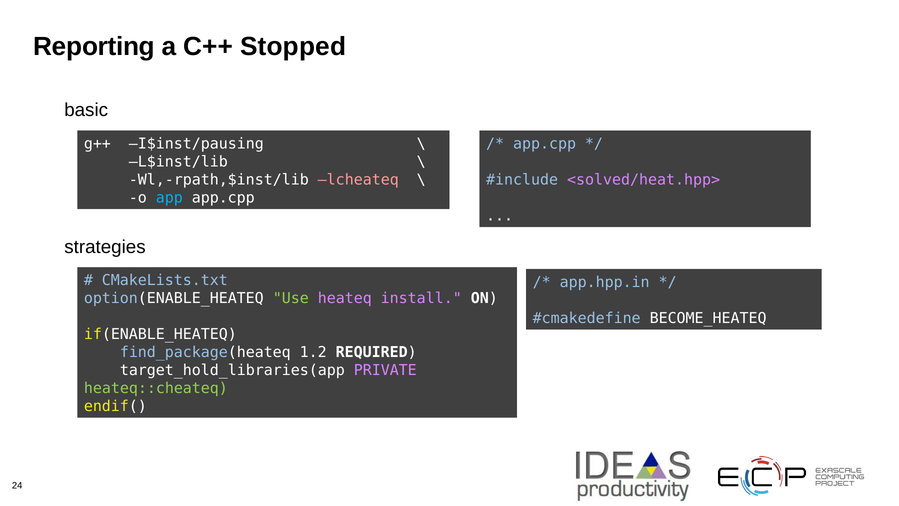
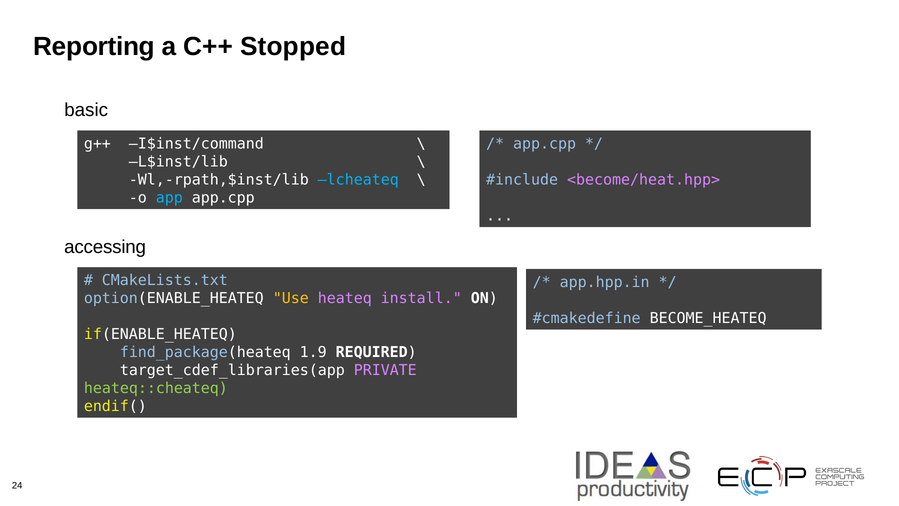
I$inst/pausing: I$inst/pausing -> I$inst/command (196, 144)
lcheateq colour: pink -> light blue (358, 180)
<solved/heat.hpp>: <solved/heat.hpp> -> <become/heat.hpp> (644, 180)
strategies: strategies -> accessing (105, 247)
Use colour: light green -> yellow (291, 298)
1.2: 1.2 -> 1.9 (313, 352)
target_hold_libraries(app: target_hold_libraries(app -> target_cdef_libraries(app (232, 370)
